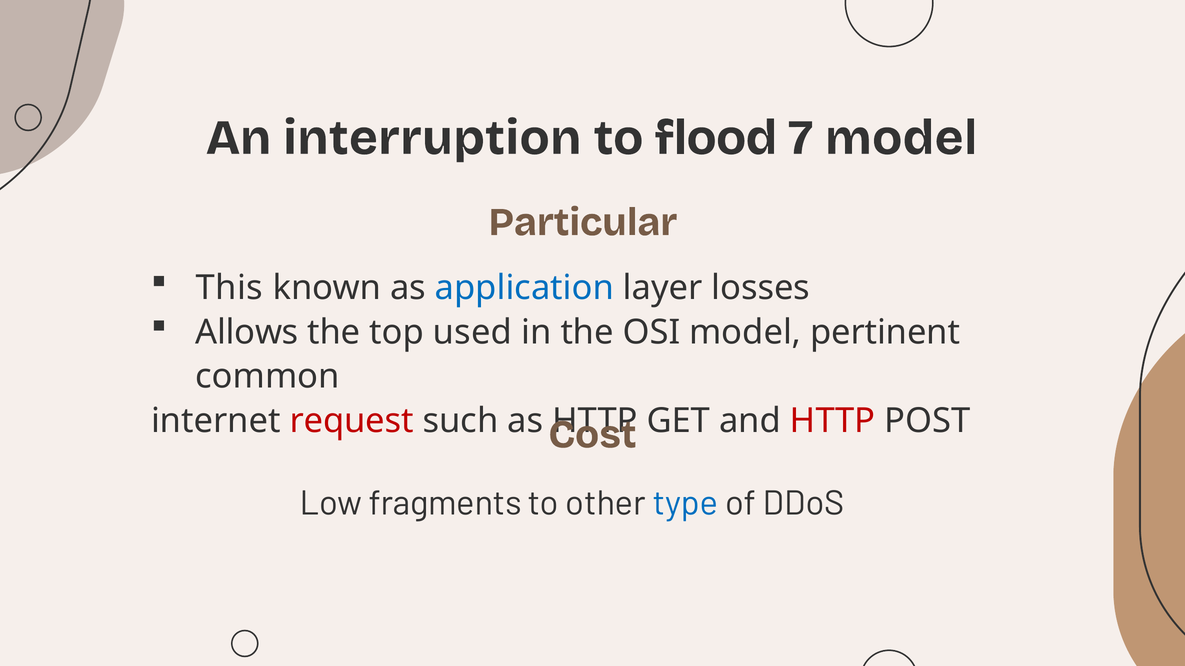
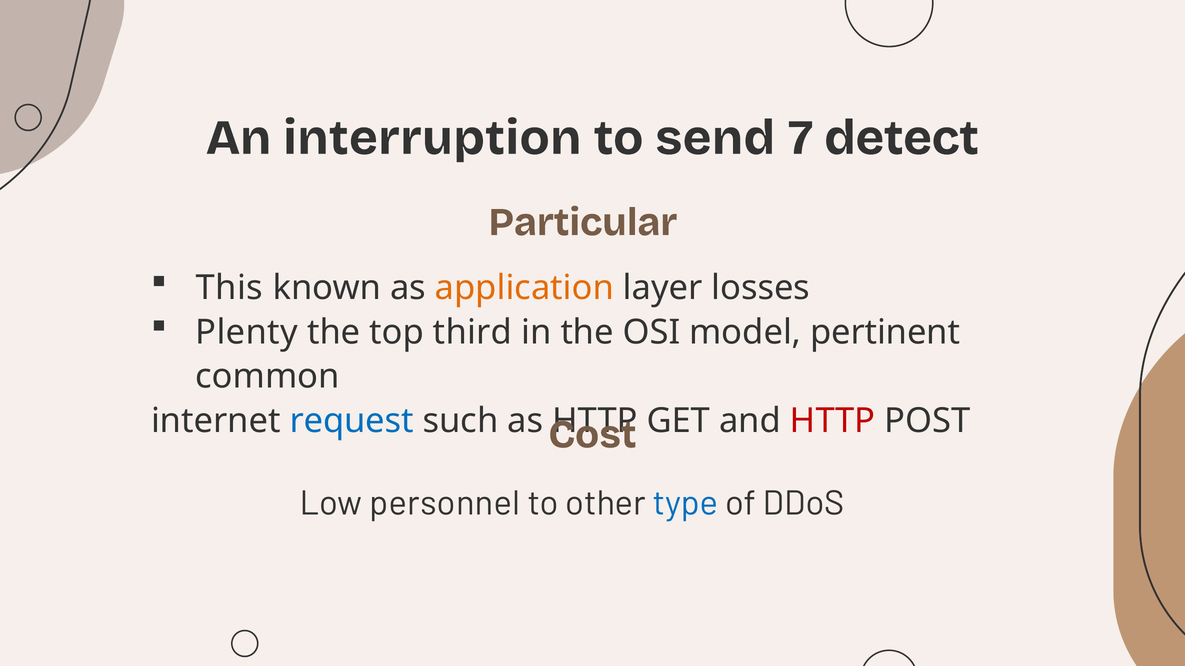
flood: flood -> send (715, 138)
7 model: model -> detect (902, 138)
application colour: blue -> orange (524, 288)
Allows: Allows -> Plenty (247, 333)
used: used -> third (472, 333)
request colour: red -> blue (352, 421)
fragments: fragments -> personnel (445, 504)
